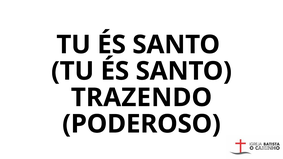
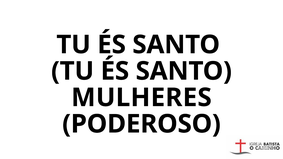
TRAZENDO: TRAZENDO -> MULHERES (141, 98)
